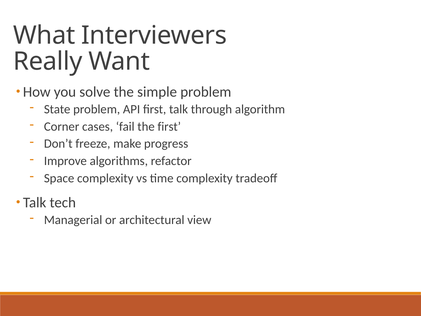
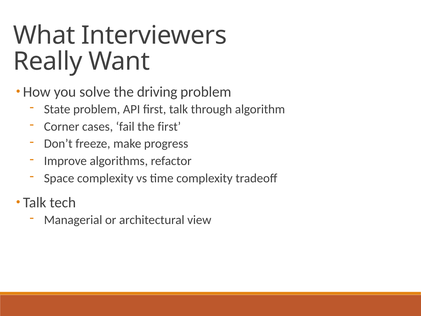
simple: simple -> driving (157, 92)
